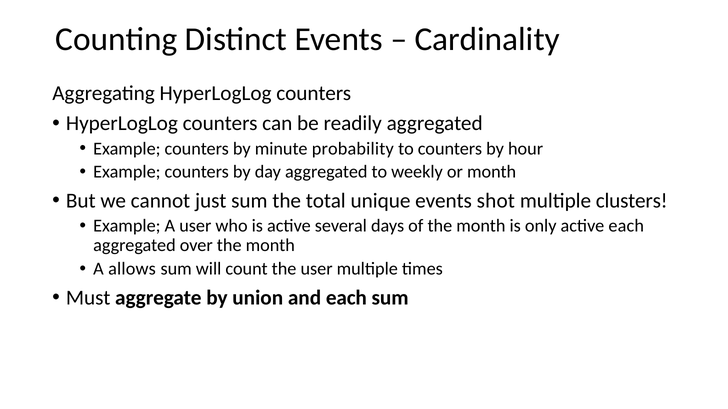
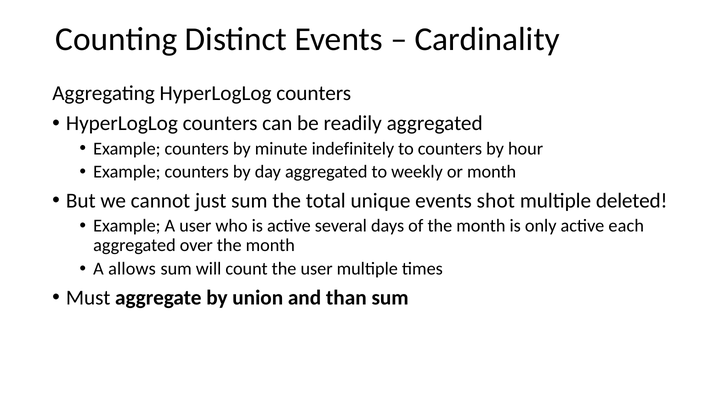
probability: probability -> indefinitely (353, 149)
clusters: clusters -> deleted (632, 201)
and each: each -> than (346, 298)
